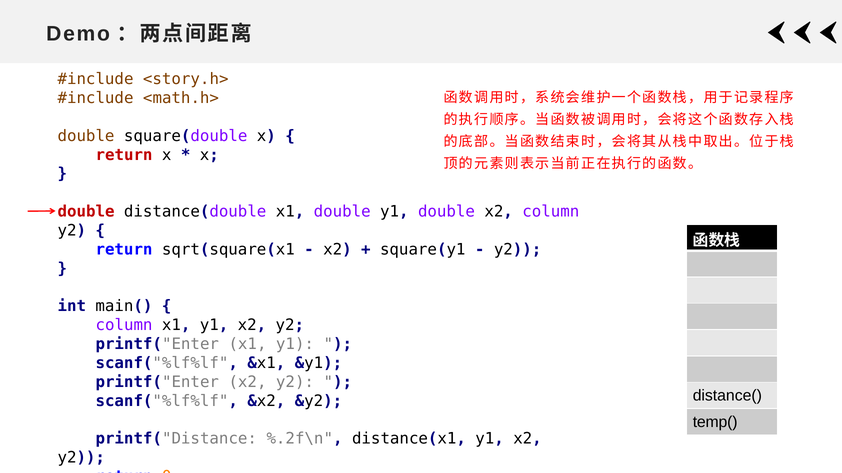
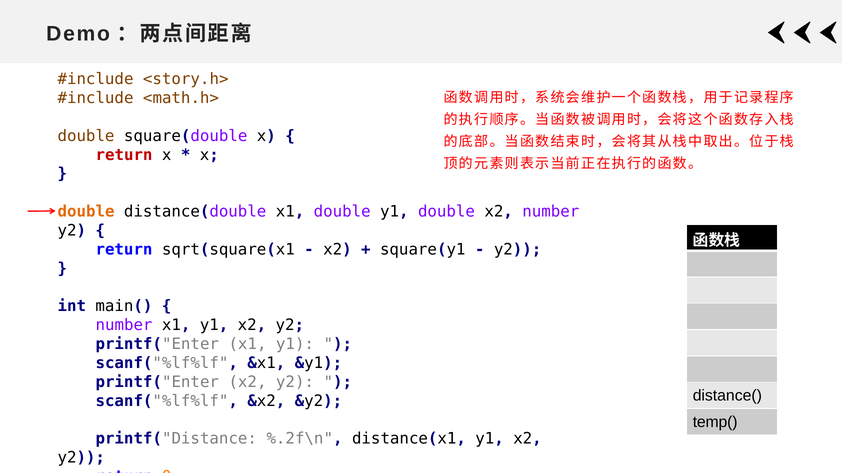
double colour: red -> orange (86, 212)
x2 column: column -> number (551, 212)
column: column -> number (124, 326)
